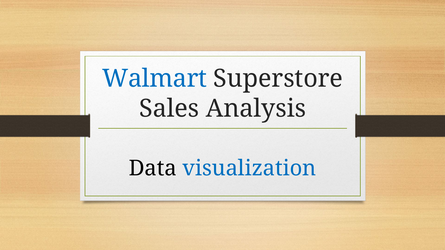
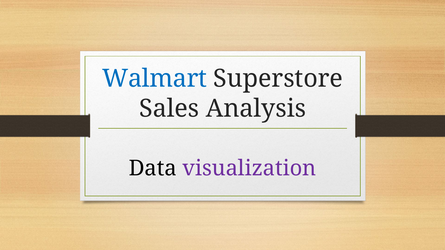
visualization colour: blue -> purple (249, 169)
